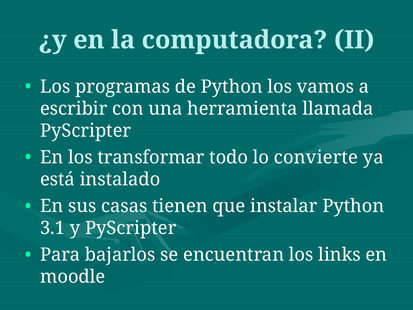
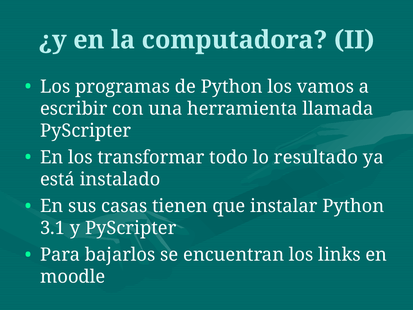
convierte: convierte -> resultado (316, 157)
